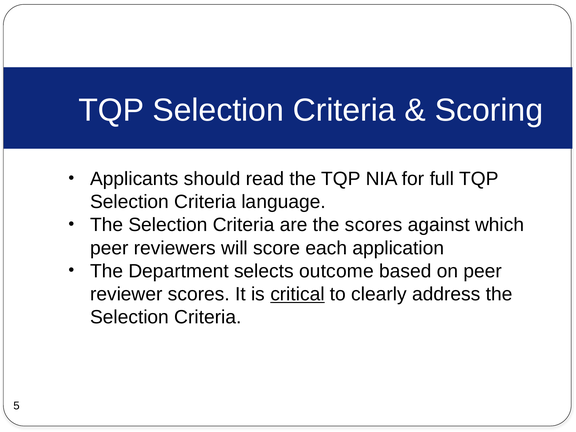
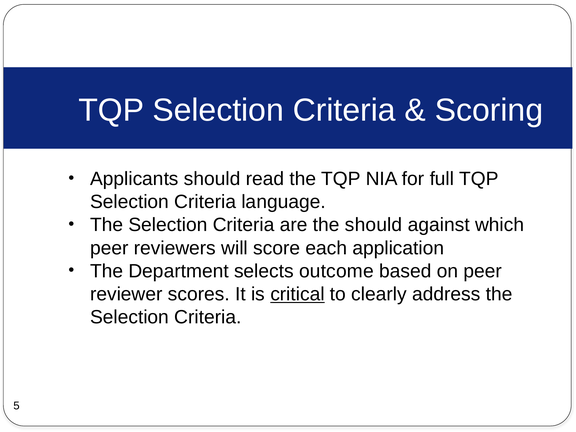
the scores: scores -> should (374, 225)
